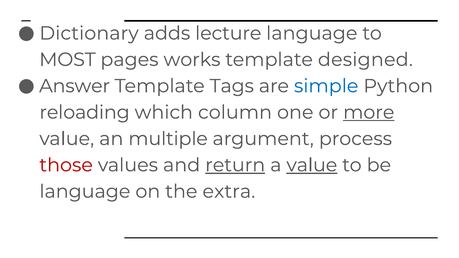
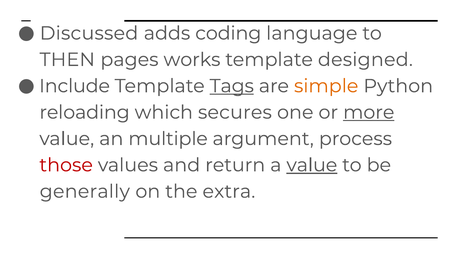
Dictionary: Dictionary -> Discussed (89, 33)
lecture: lecture -> coding (228, 33)
MOST: MOST -> THEN (67, 60)
Answer: Answer -> Include (75, 86)
Tags underline: none -> present (232, 86)
simple colour: blue -> orange (326, 86)
column: column -> secures (235, 112)
return underline: present -> none (235, 165)
language: language -> generally (85, 192)
